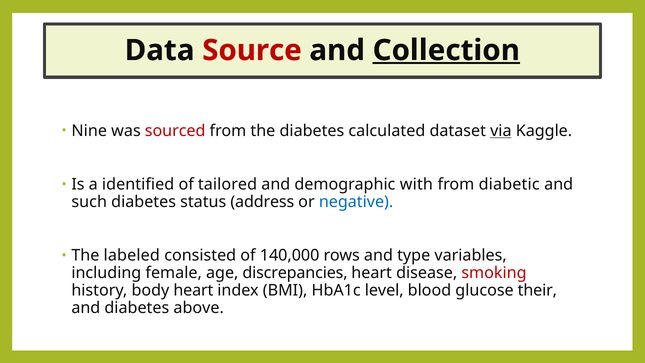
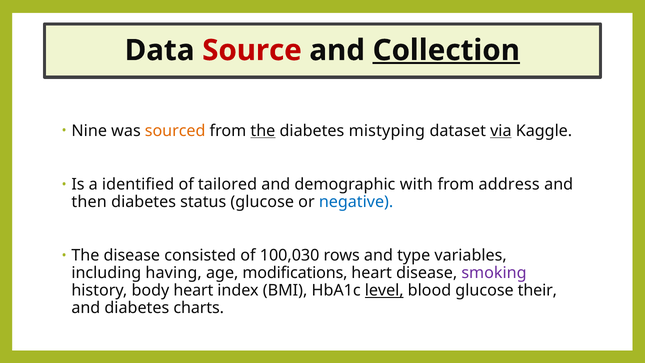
sourced colour: red -> orange (175, 131)
the underline: none -> present (263, 131)
calculated: calculated -> mistyping (387, 131)
diabetic: diabetic -> address (509, 184)
such: such -> then (89, 202)
status address: address -> glucose (262, 202)
The labeled: labeled -> disease (132, 255)
140,000: 140,000 -> 100,030 (290, 255)
female: female -> having (174, 273)
discrepancies: discrepancies -> modifications (295, 273)
smoking colour: red -> purple (494, 273)
level underline: none -> present (384, 290)
above: above -> charts (199, 308)
